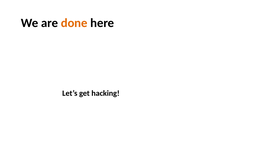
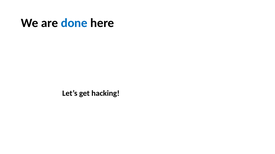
done colour: orange -> blue (74, 23)
